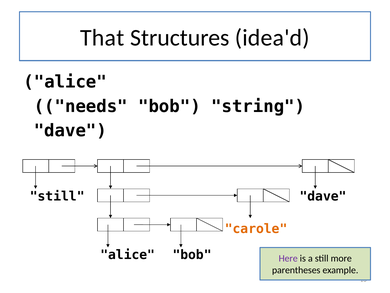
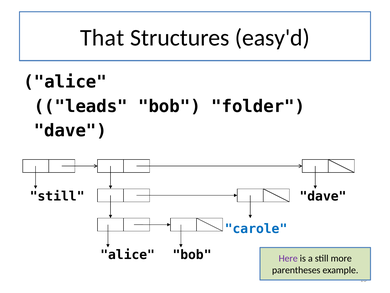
idea'd: idea'd -> easy'd (272, 38)
needs: needs -> leads (81, 106)
string: string -> folder (258, 106)
carole colour: orange -> blue (256, 228)
